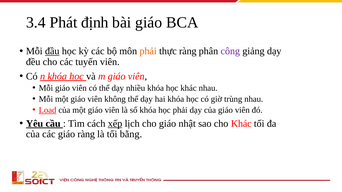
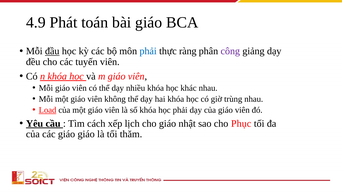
3.4: 3.4 -> 4.9 (36, 23)
định: định -> toán (95, 23)
phải colour: orange -> blue (148, 51)
xếp underline: present -> none (115, 124)
cho Khác: Khác -> Phục (241, 124)
giáo ràng: ràng -> giáo (86, 134)
bằng: bằng -> thăm (131, 134)
